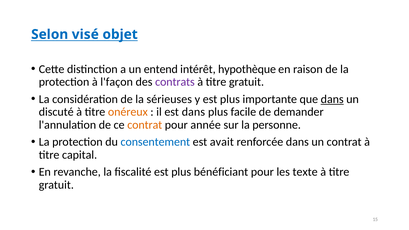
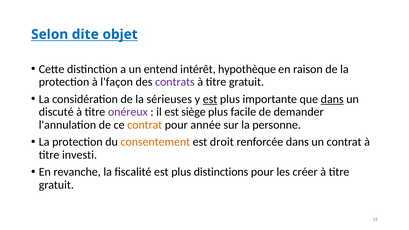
visé: visé -> dite (85, 34)
est underline: none -> present (210, 99)
onéreux colour: orange -> purple (128, 112)
est dans: dans -> siège (194, 112)
consentement colour: blue -> orange (155, 142)
avait: avait -> droit (222, 142)
capital: capital -> investi (80, 155)
bénéficiant: bénéficiant -> distinctions (221, 172)
texte: texte -> créer (305, 172)
